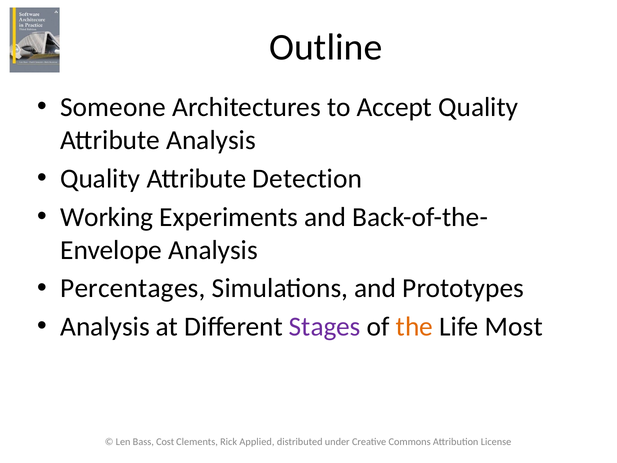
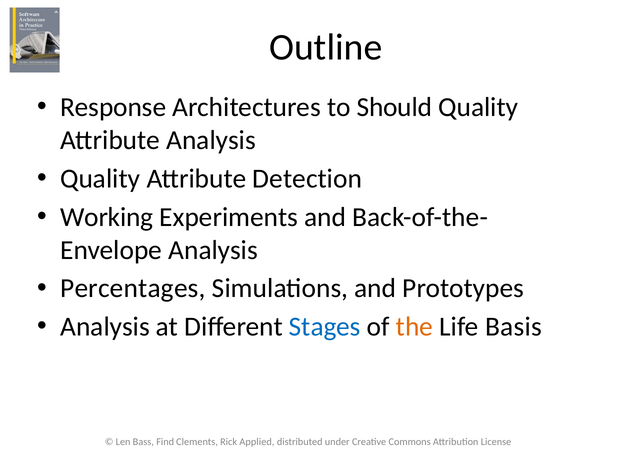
Someone: Someone -> Response (113, 107)
Accept: Accept -> Should (394, 107)
Stages colour: purple -> blue (325, 327)
Most: Most -> Basis (514, 327)
Cost: Cost -> Find (165, 442)
